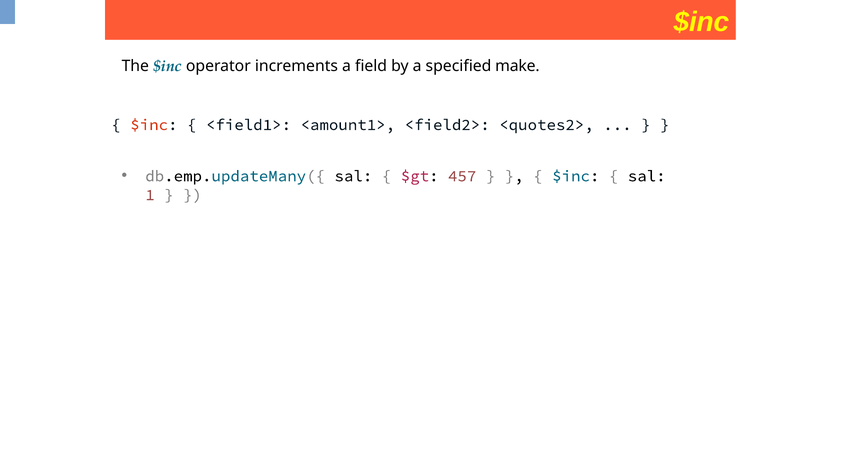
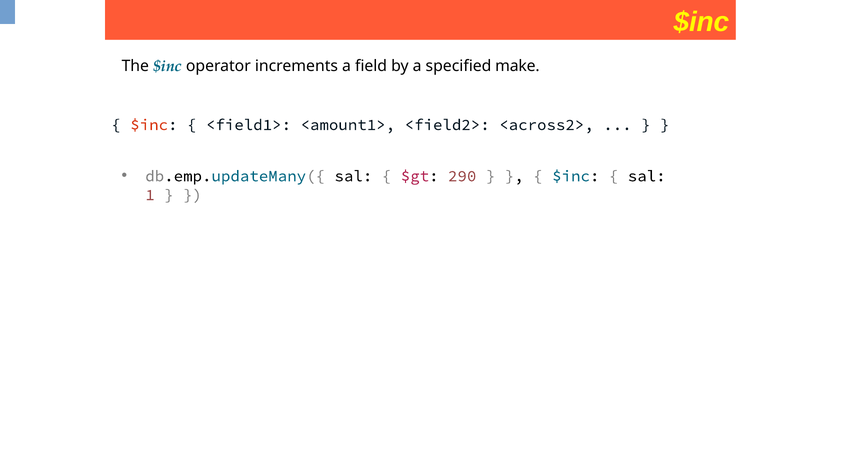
<quotes2>: <quotes2> -> <across2> (547, 125)
457: 457 -> 290 (462, 176)
